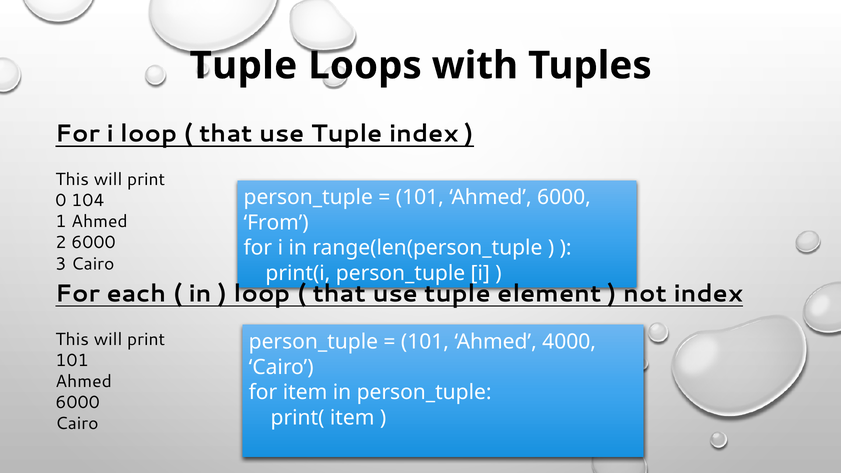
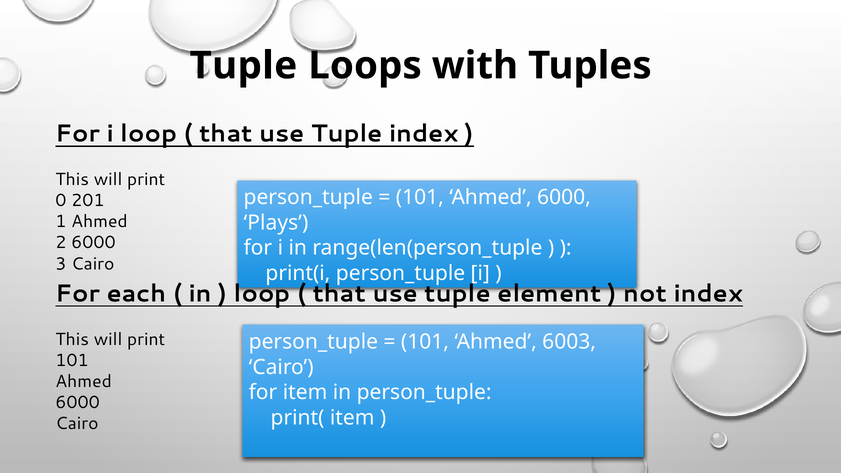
104: 104 -> 201 (88, 201)
From: From -> Plays (276, 223)
4000: 4000 -> 6003 (569, 342)
